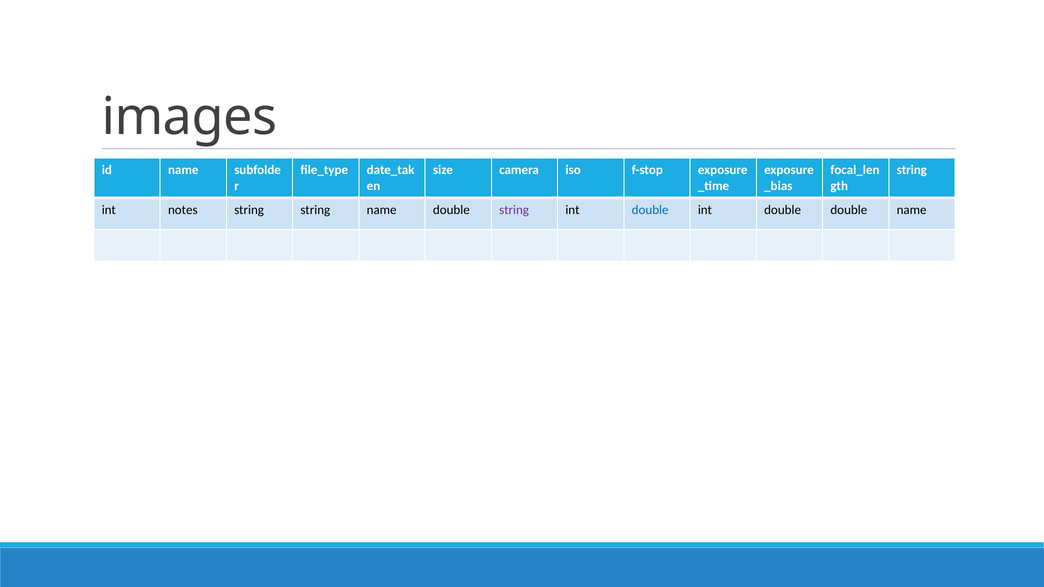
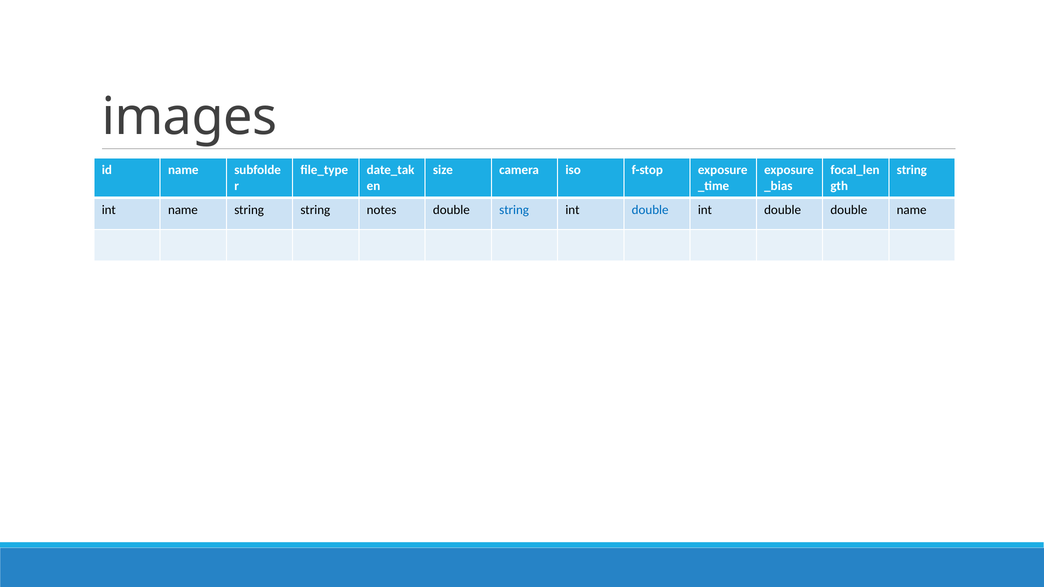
int notes: notes -> name (183, 210)
string name: name -> notes (382, 210)
string colour: purple -> blue (514, 210)
